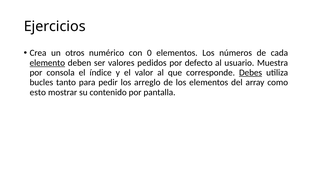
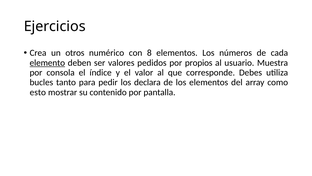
0: 0 -> 8 (149, 53)
defecto: defecto -> propios (199, 63)
Debes underline: present -> none (251, 72)
arreglo: arreglo -> declara (147, 82)
